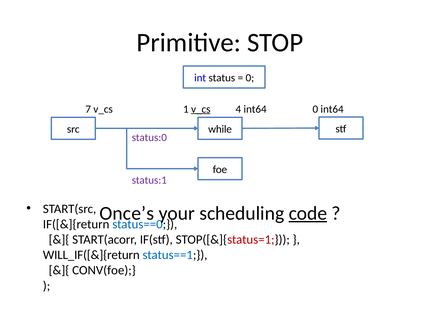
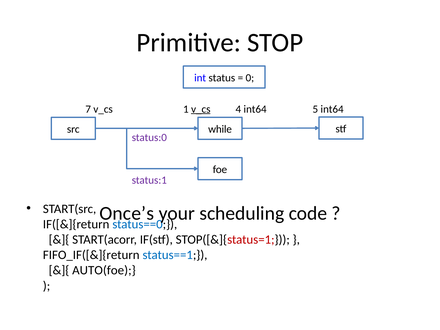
int64 0: 0 -> 5 (315, 109)
code underline: present -> none (308, 213)
WILL_IF([&]{return: WILL_IF([&]{return -> FIFO_IF([&]{return (91, 255)
CONV(foe: CONV(foe -> AUTO(foe (104, 270)
